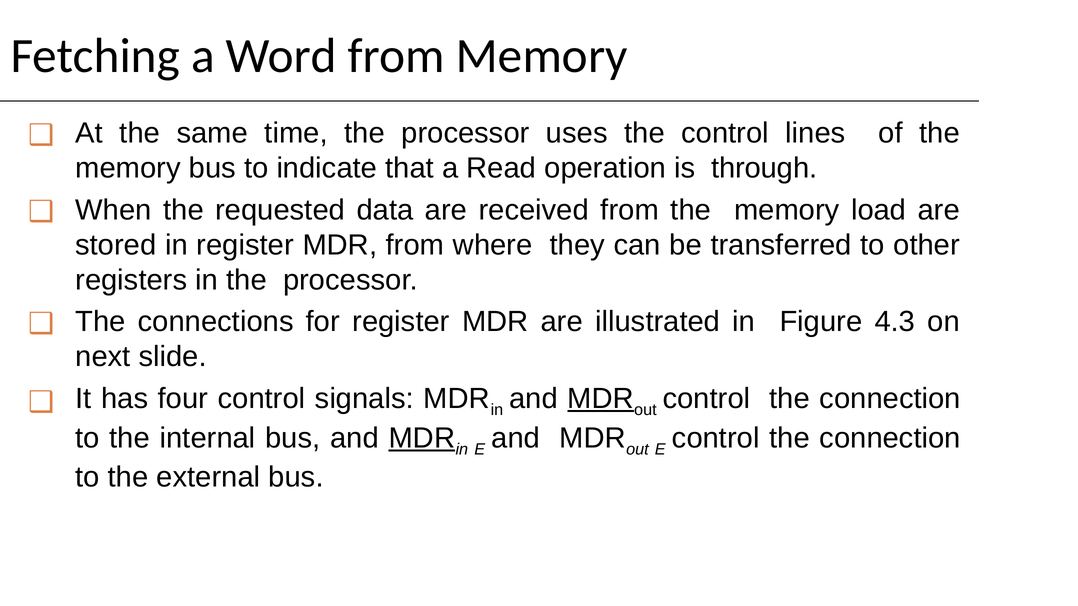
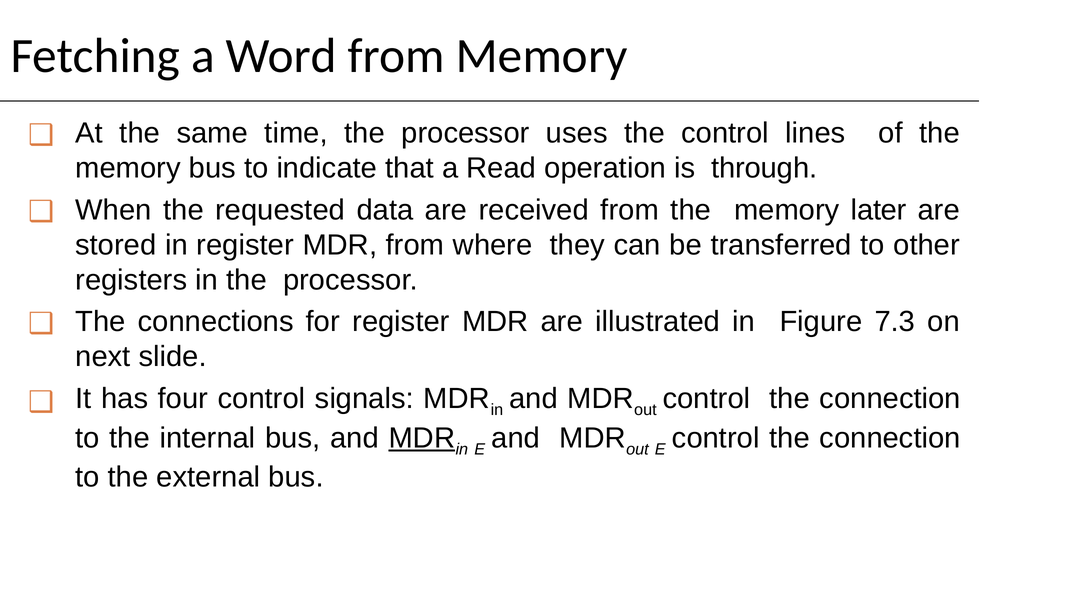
load: load -> later (879, 210)
4.3: 4.3 -> 7.3 (895, 322)
MDR underline: present -> none (601, 399)
